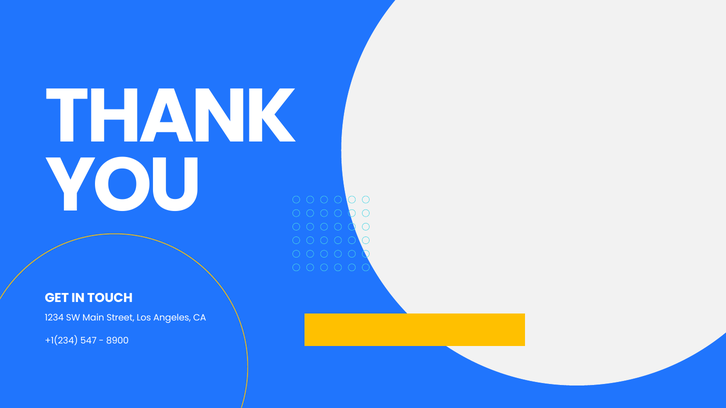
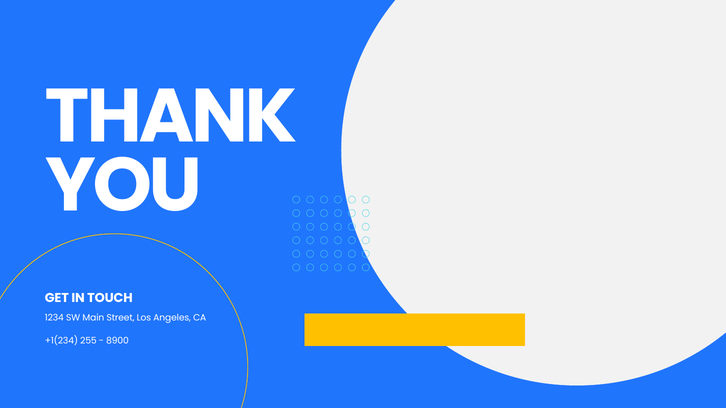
547: 547 -> 255 (88, 341)
